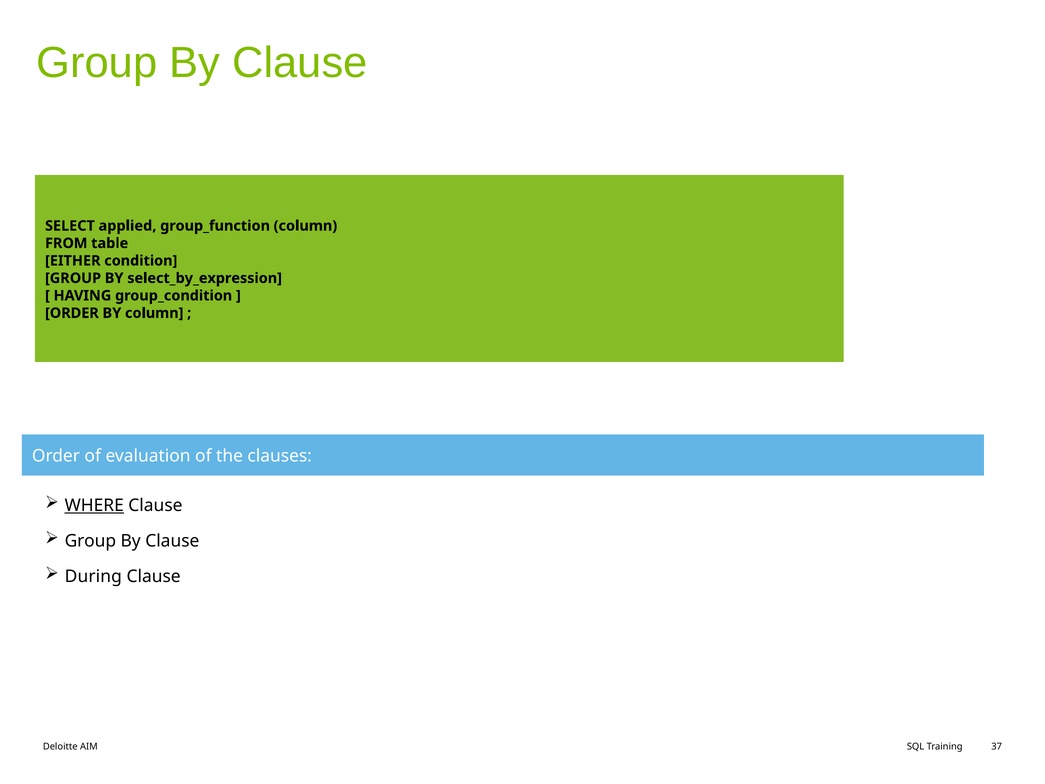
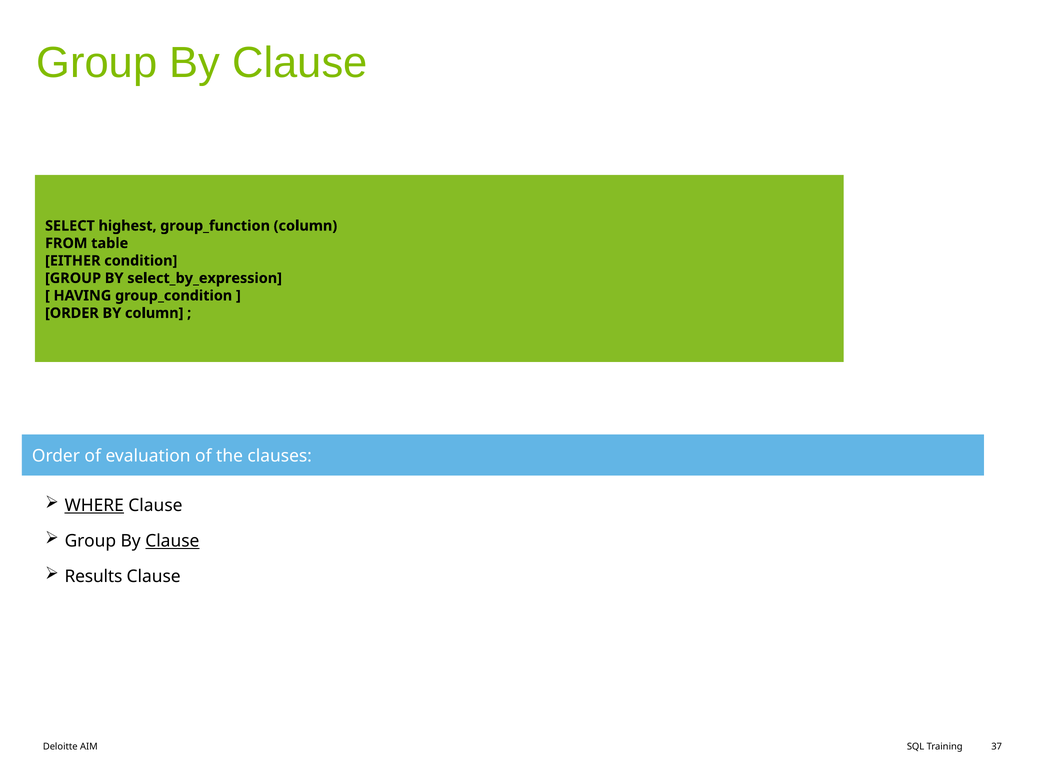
applied: applied -> highest (128, 226)
Clause underline: none -> present (172, 541)
During: During -> Results (93, 576)
